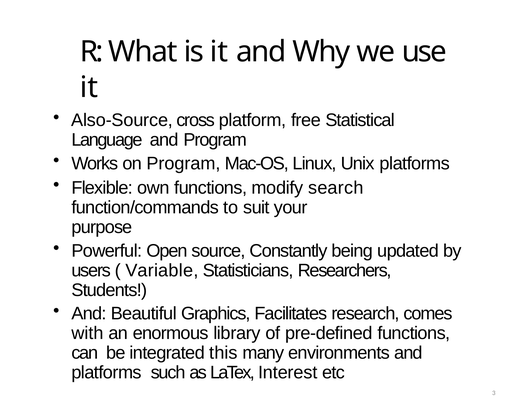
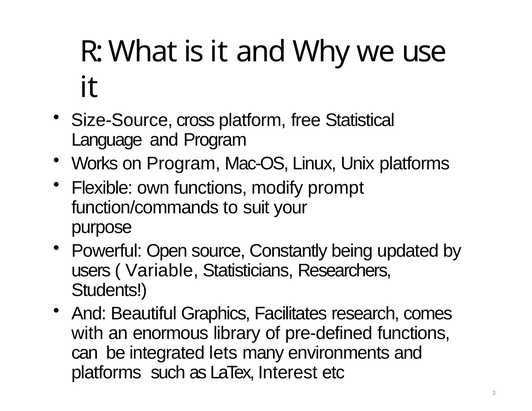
Also-Source: Also-Source -> Size-Source (122, 120)
search: search -> prompt (336, 188)
this: this -> lets (223, 353)
